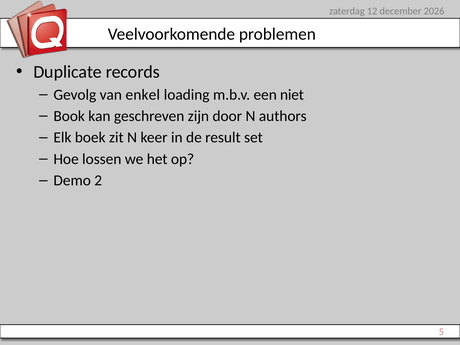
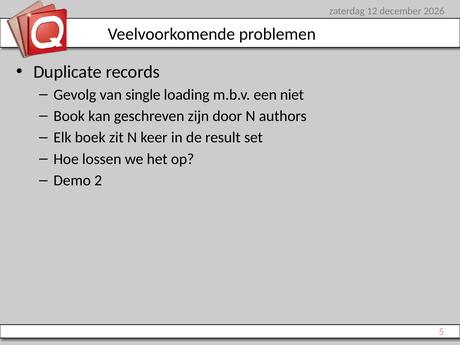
enkel: enkel -> single (143, 95)
